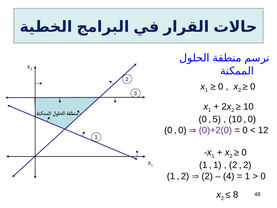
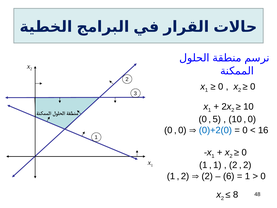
0)+2(0 colour: purple -> blue (215, 130)
12: 12 -> 16 (263, 130)
4: 4 -> 6 (229, 176)
